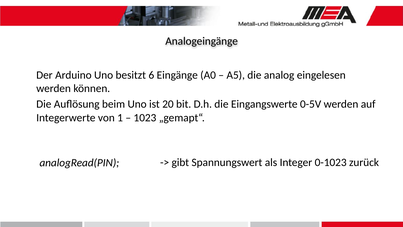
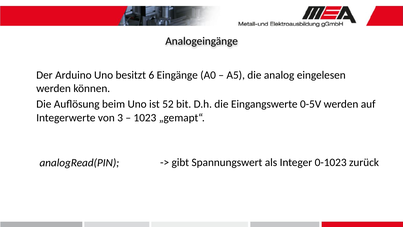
20: 20 -> 52 (168, 104)
1: 1 -> 3 (120, 117)
